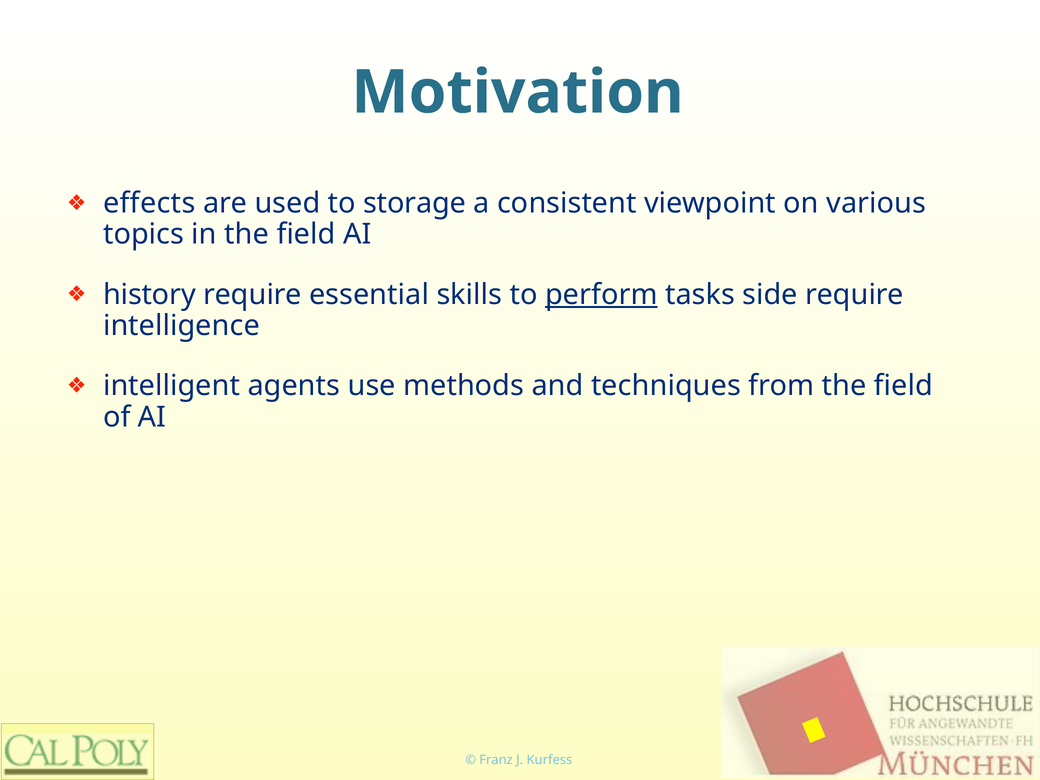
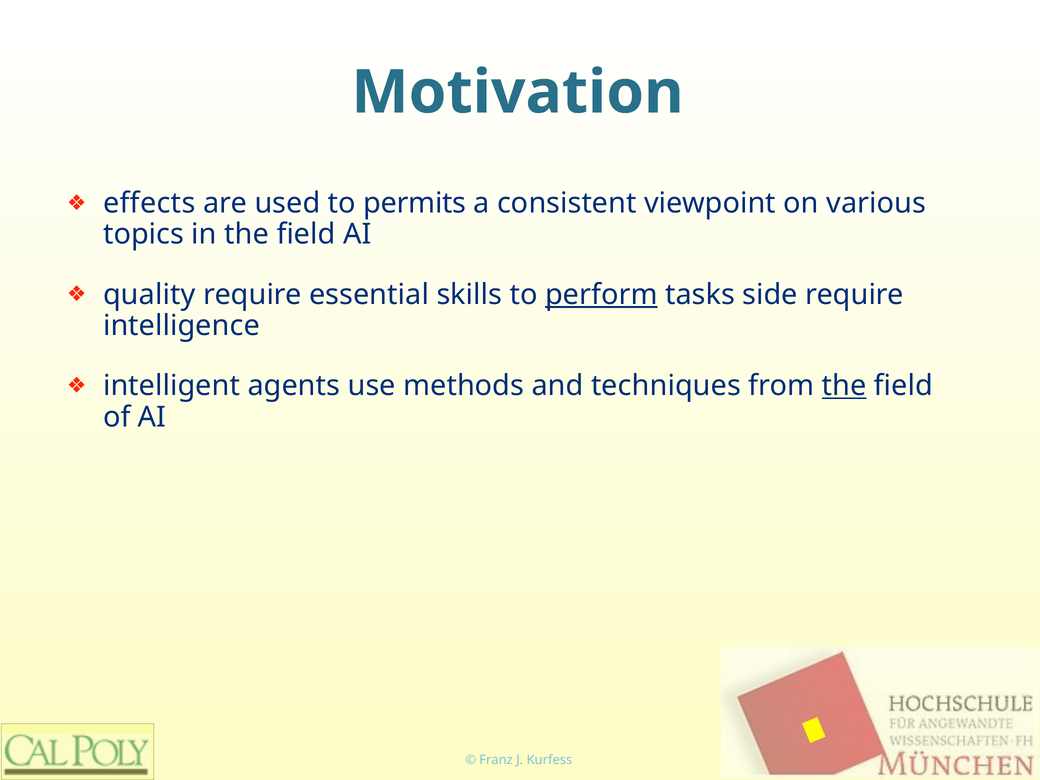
storage: storage -> permits (415, 203)
history: history -> quality (149, 295)
the underline: none -> present (844, 386)
